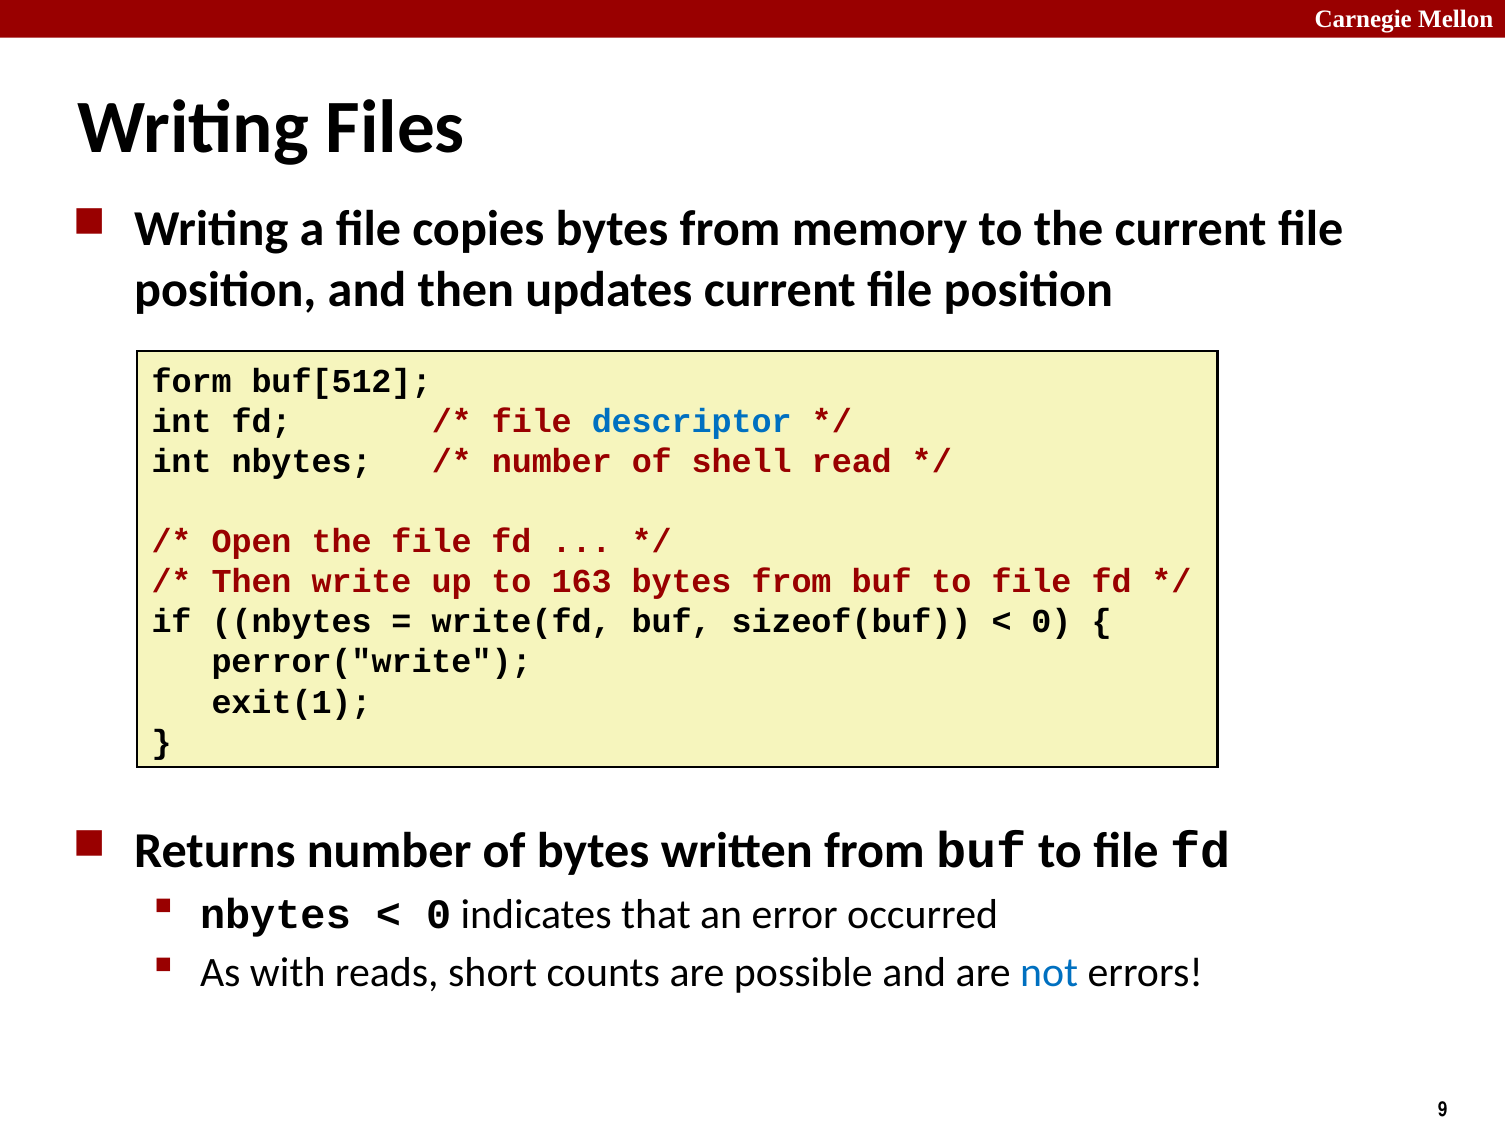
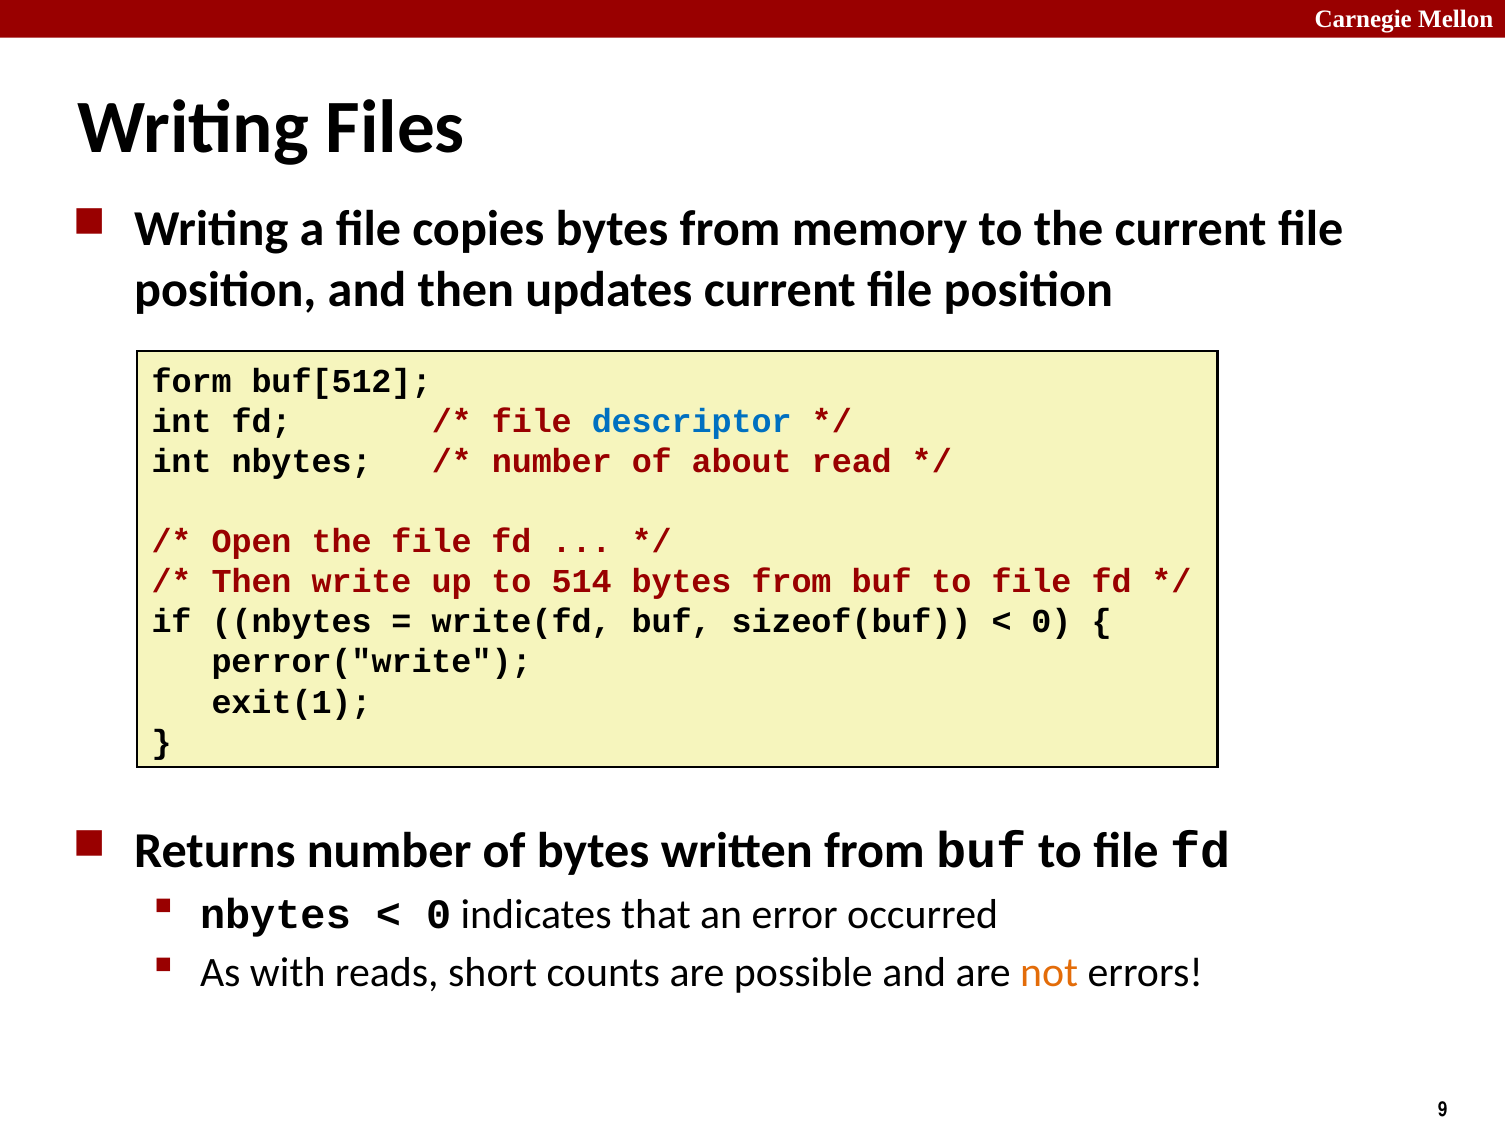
shell: shell -> about (742, 461)
163: 163 -> 514 (582, 581)
not colour: blue -> orange (1049, 973)
